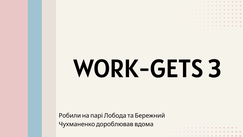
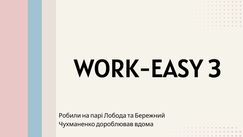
WORK-GETS: WORK-GETS -> WORK-EASY (139, 69)
